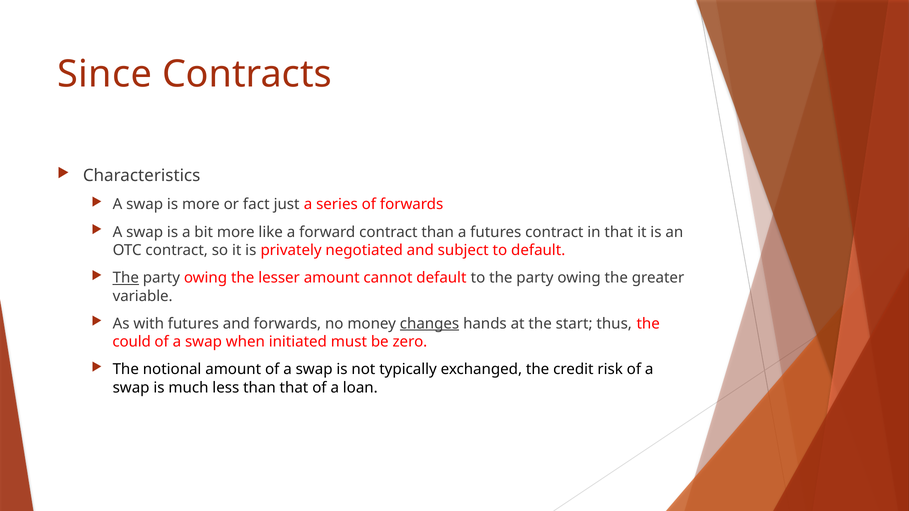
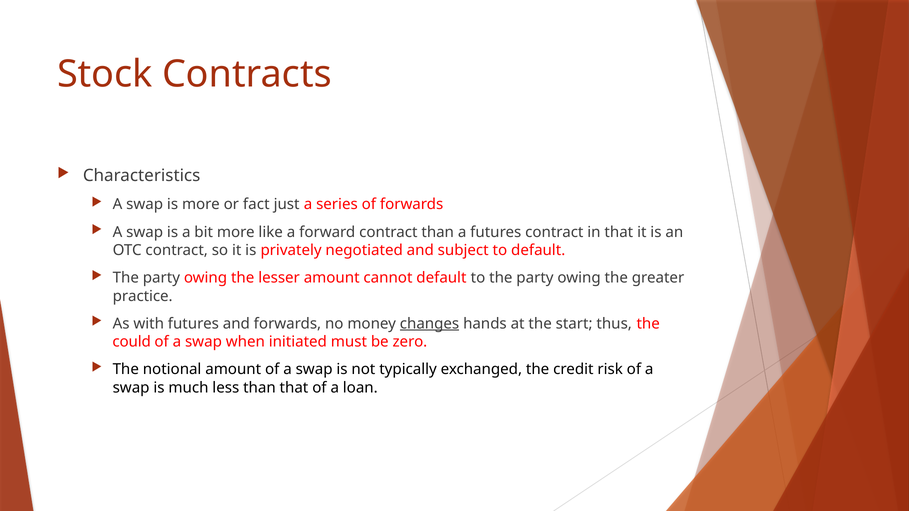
Since: Since -> Stock (105, 74)
The underline: present -> none (126, 278)
variable: variable -> practice (143, 296)
